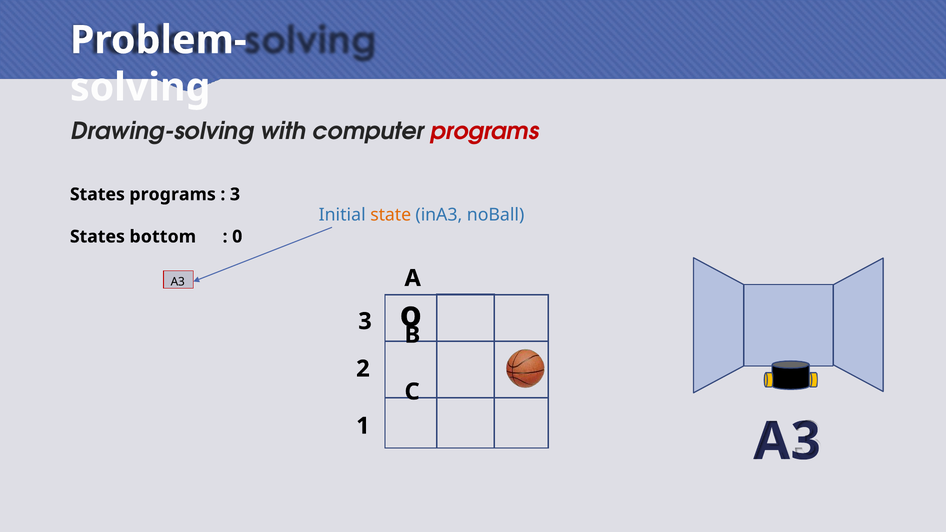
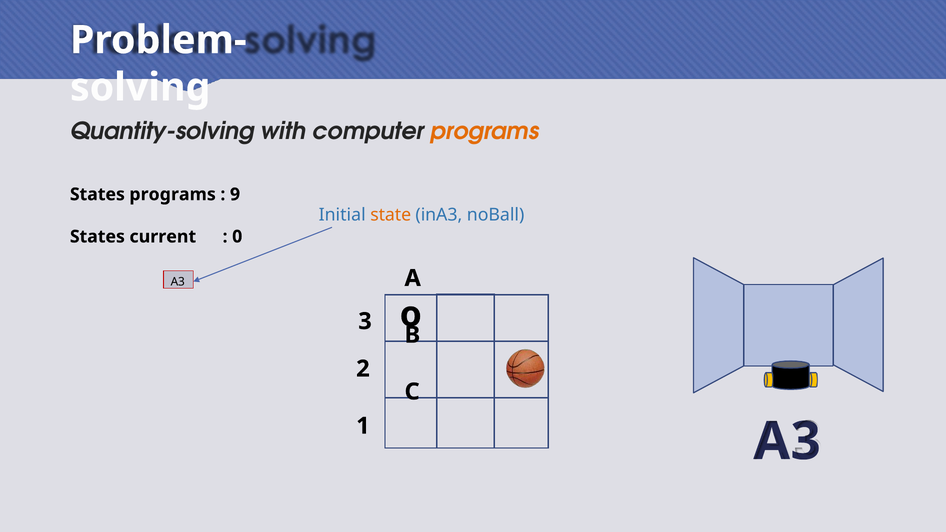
Drawing-solving: Drawing-solving -> Quantity-solving (162, 131)
programs colour: red -> orange (485, 131)
3: 3 -> 9 (235, 194)
bottom: bottom -> current (163, 237)
